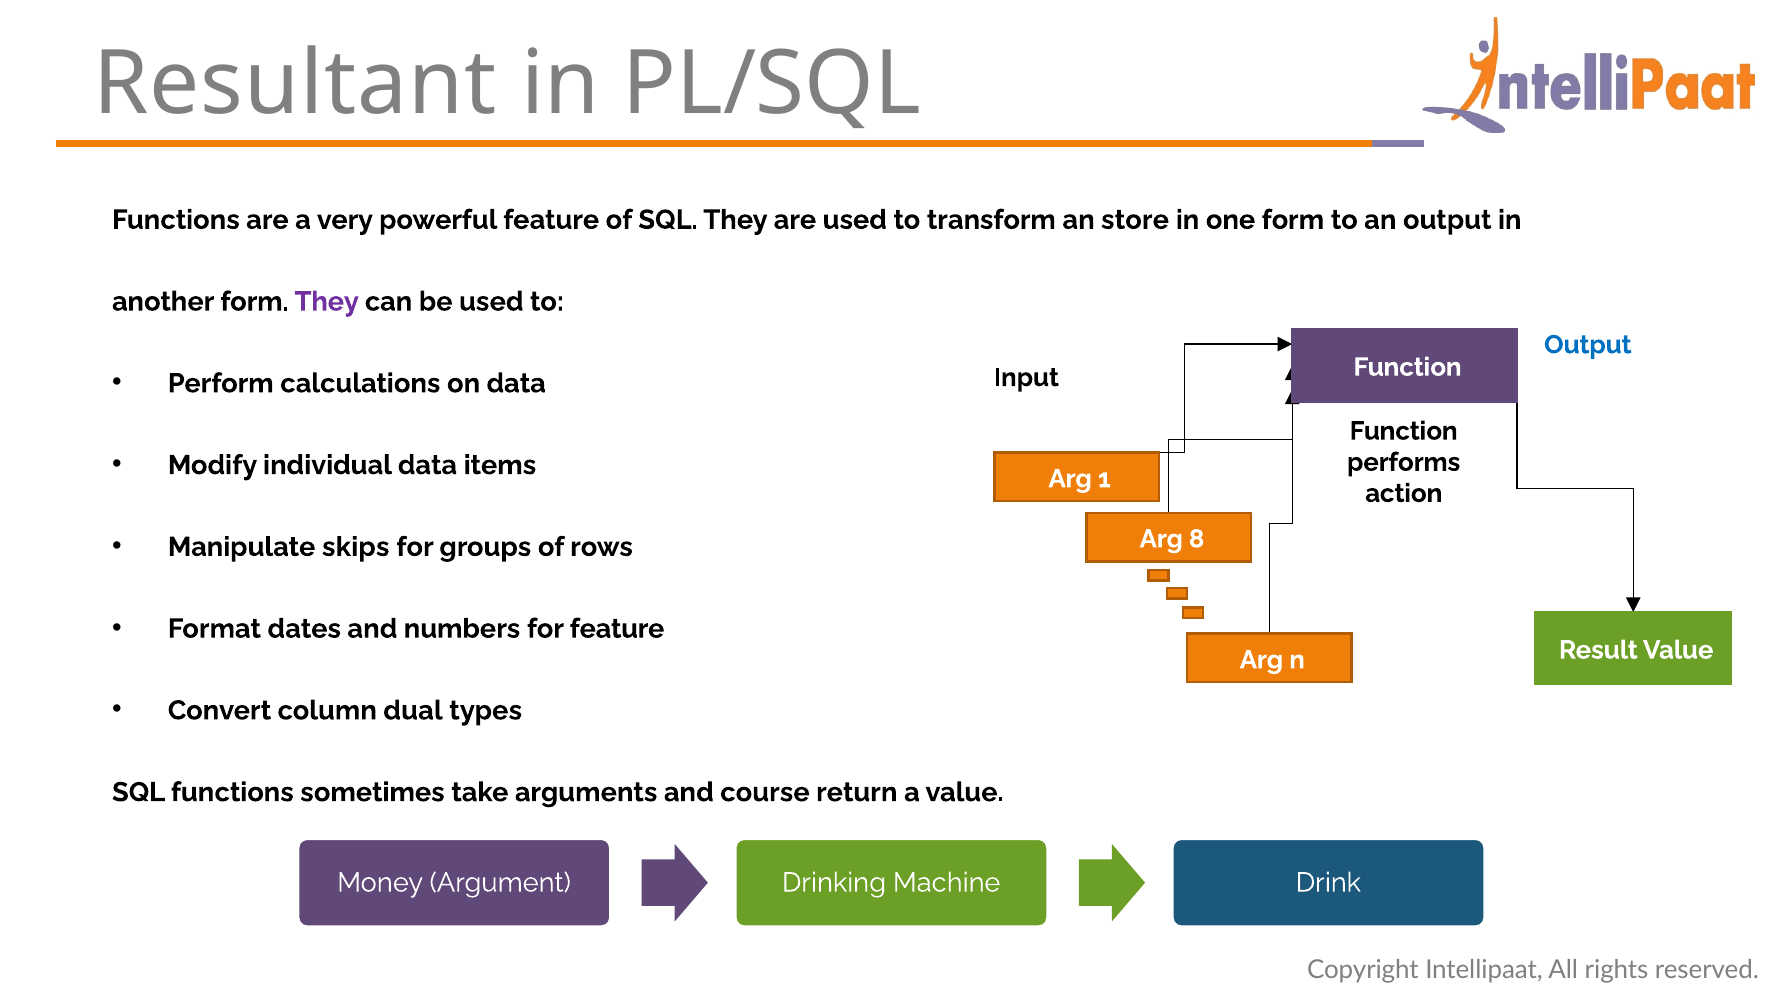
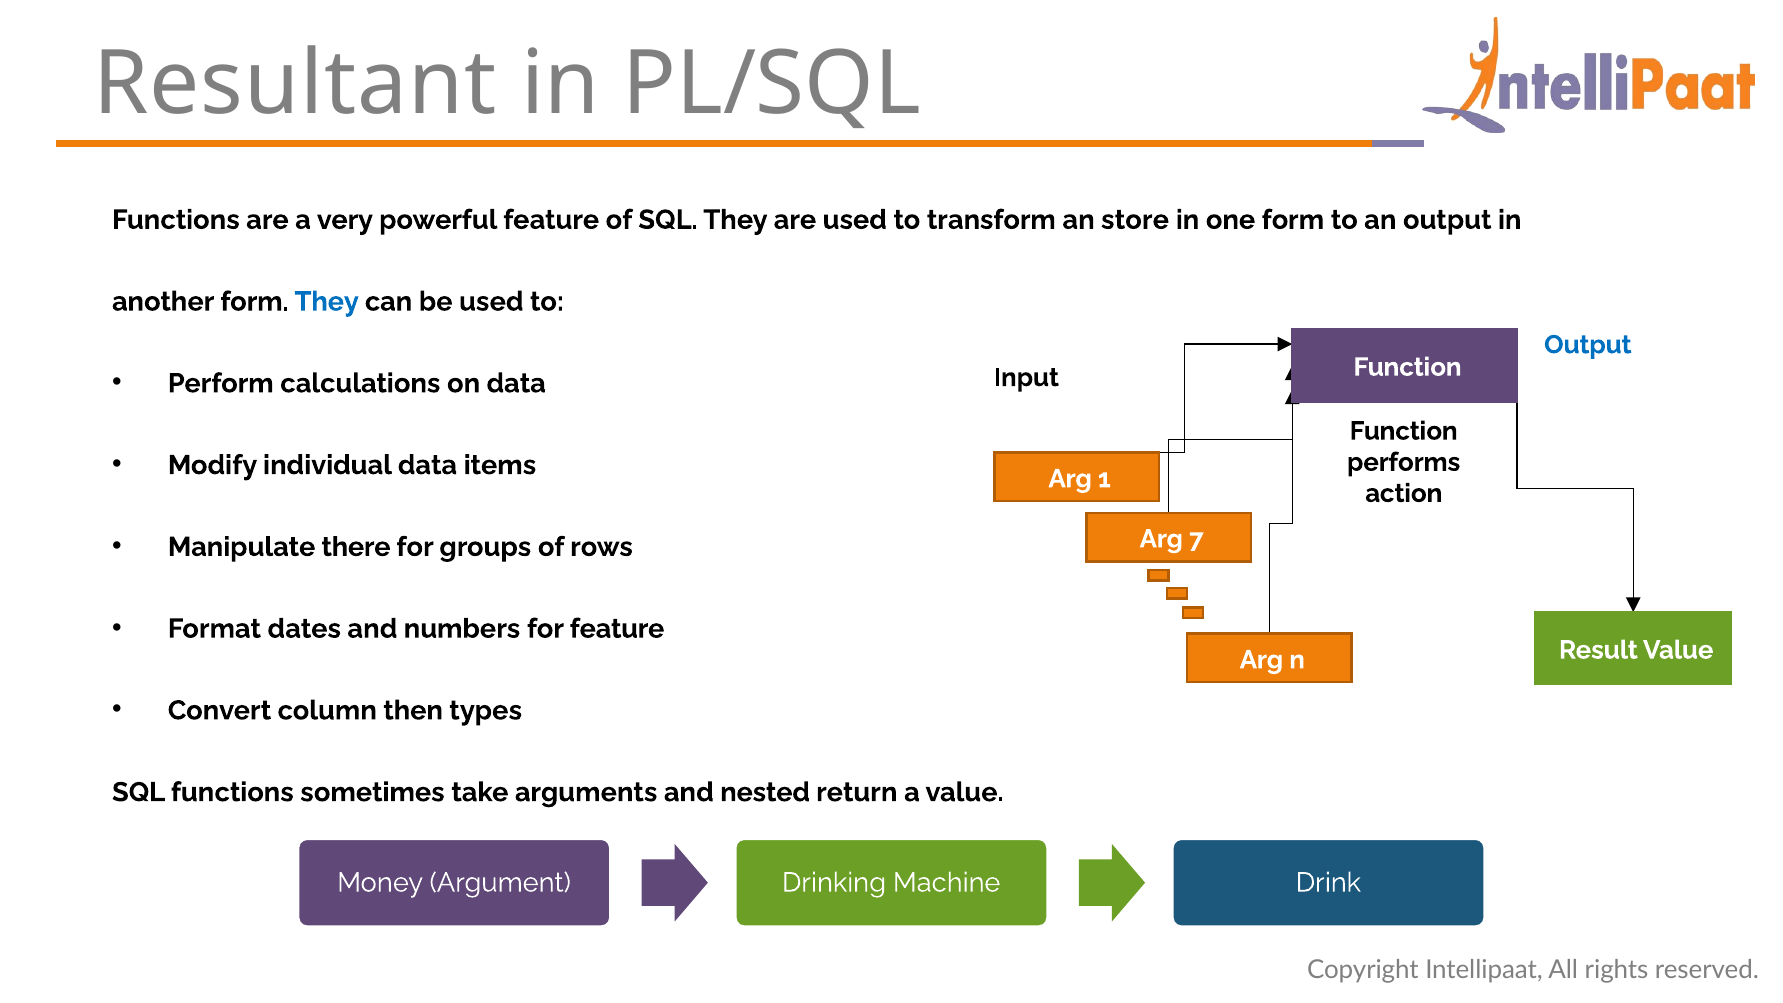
They colour: purple -> blue (327, 302)
8: 8 -> 7 (1196, 539)
skips: skips -> there (356, 547)
dual: dual -> then (413, 710)
course: course -> nested (765, 792)
